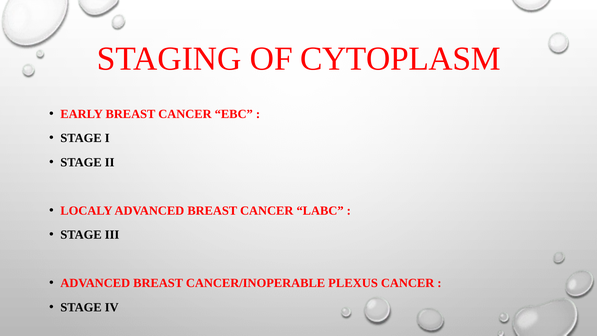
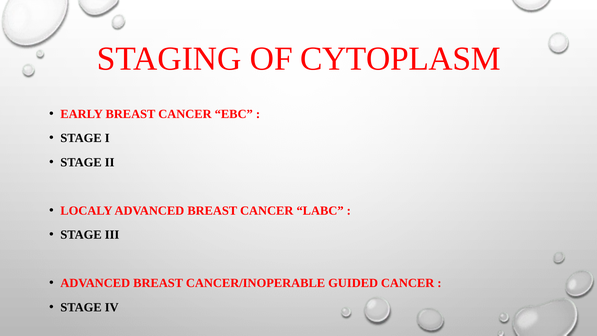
PLEXUS: PLEXUS -> GUIDED (353, 283)
